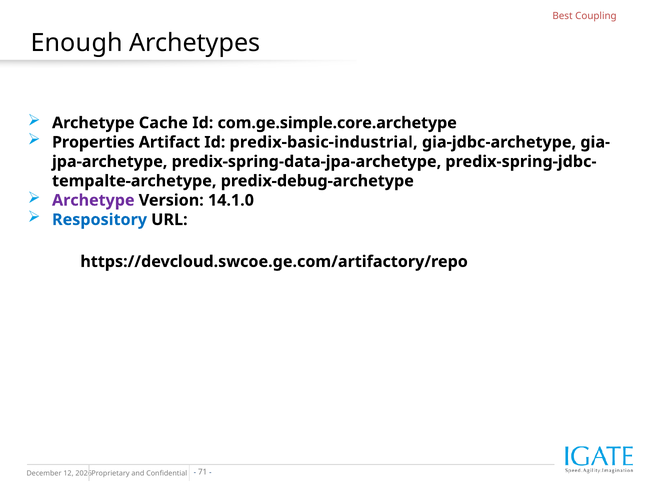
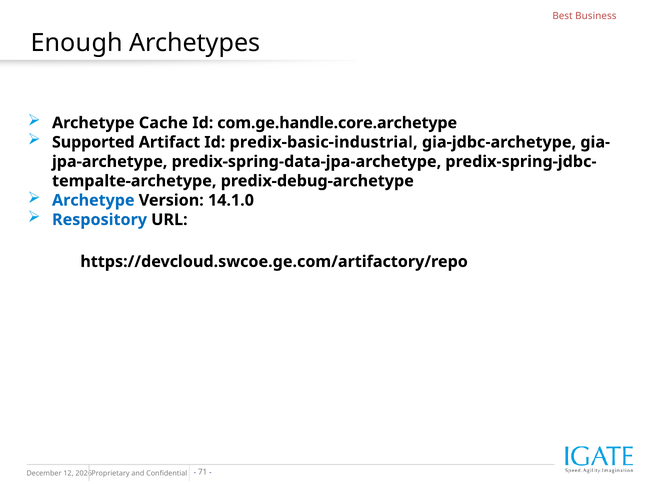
Coupling: Coupling -> Business (596, 16)
com.ge.simple.core.archetype: com.ge.simple.core.archetype -> com.ge.handle.core.archetype (337, 123)
Properties: Properties -> Supported (93, 142)
Archetype colour: purple -> blue (93, 201)
